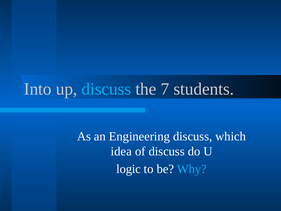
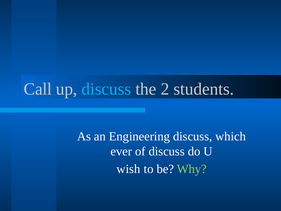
Into: Into -> Call (38, 89)
7: 7 -> 2 (165, 89)
idea: idea -> ever (121, 151)
logic: logic -> wish (128, 169)
Why colour: light blue -> light green (192, 169)
